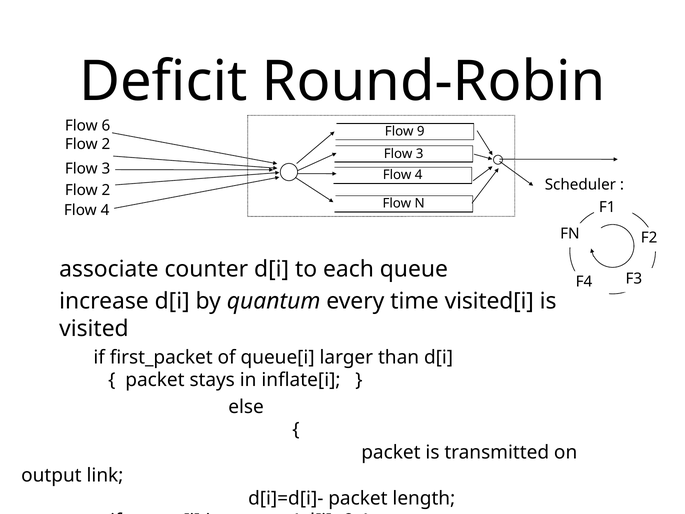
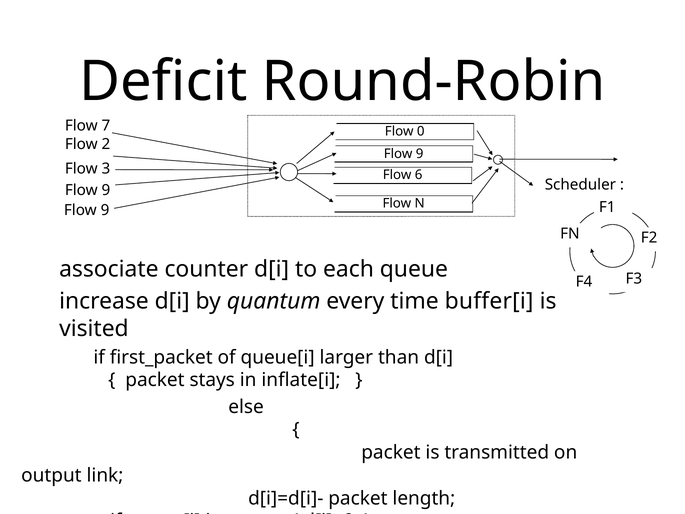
6: 6 -> 7 (106, 126)
9: 9 -> 0 (421, 131)
3: 3 -> 9 (420, 154)
4: 4 -> 6 (419, 175)
2: 2 -> 9 (106, 190)
4: 4 -> 9 (105, 210)
visited[i: visited[i -> buffer[i (489, 301)
